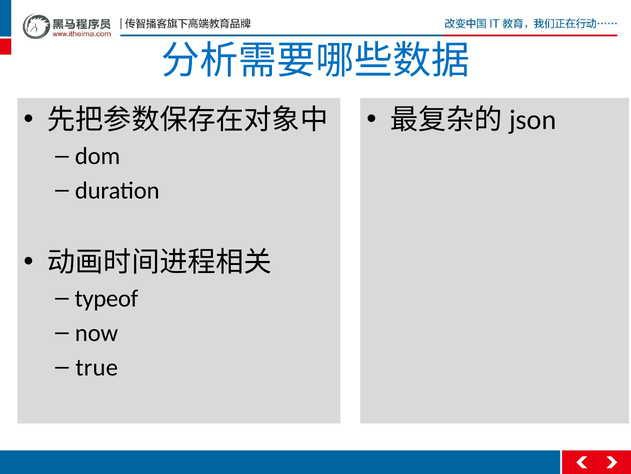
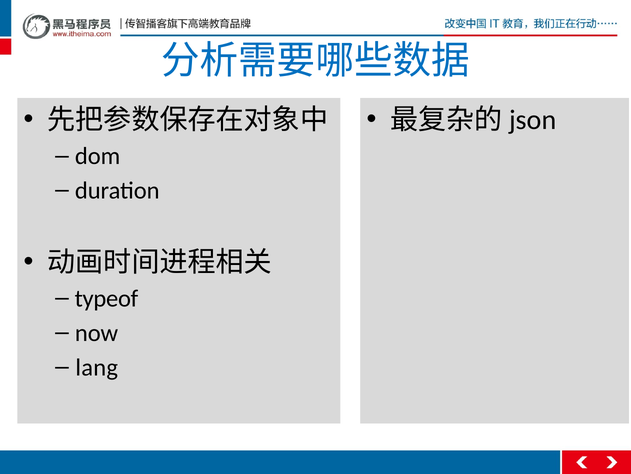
true: true -> lang (97, 367)
